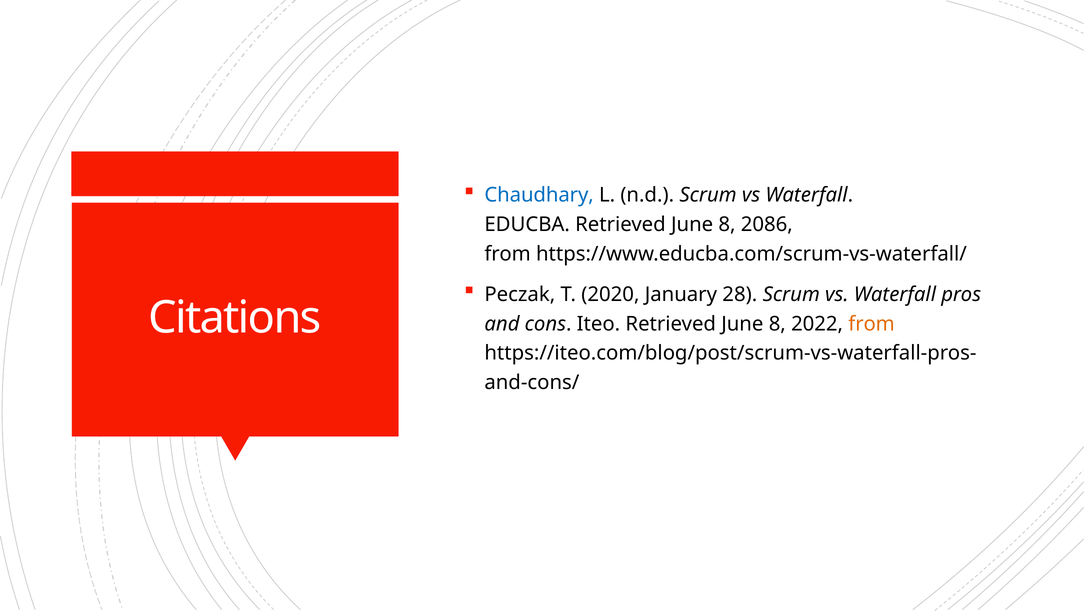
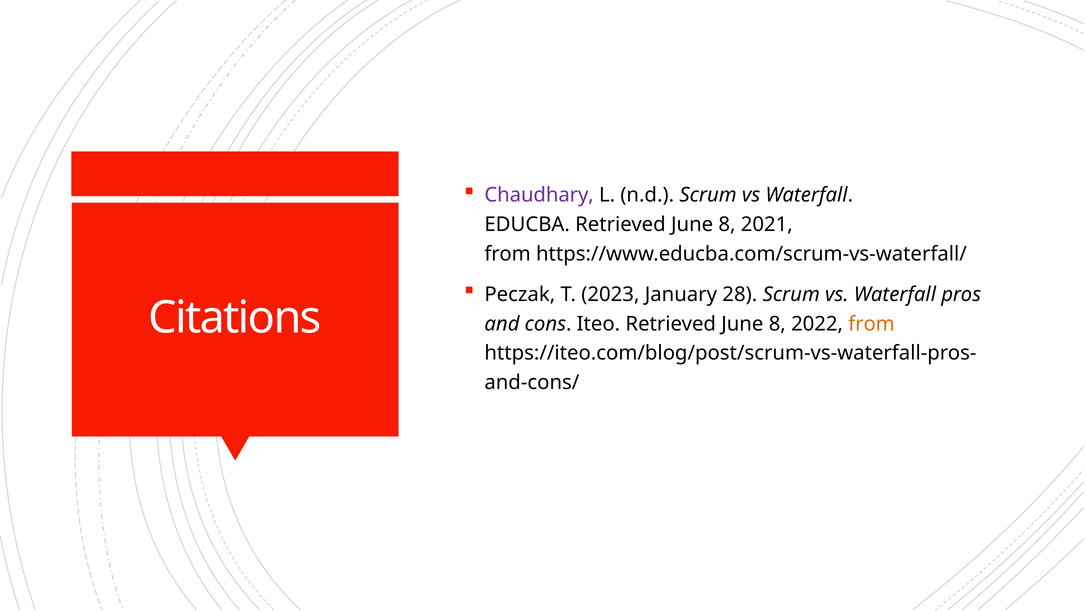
Chaudhary colour: blue -> purple (539, 195)
2086: 2086 -> 2021 (767, 225)
2020: 2020 -> 2023 (610, 294)
